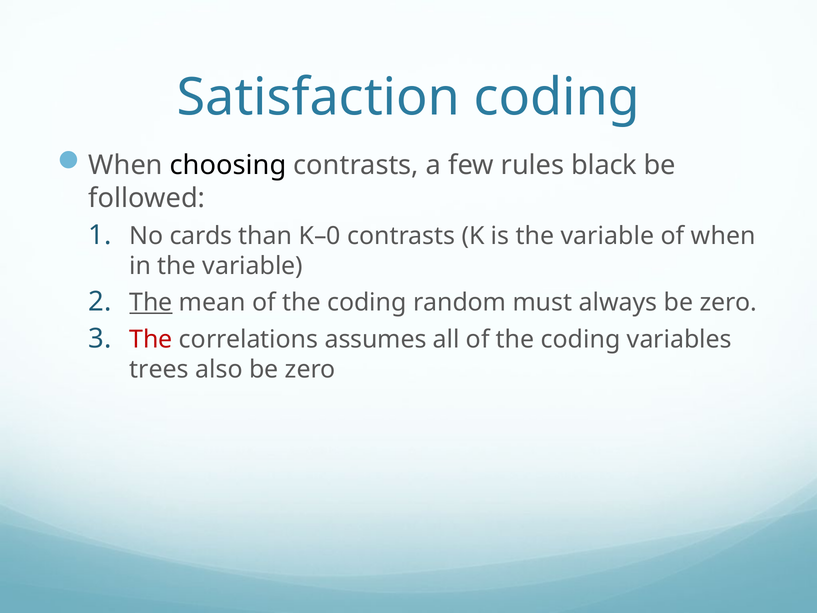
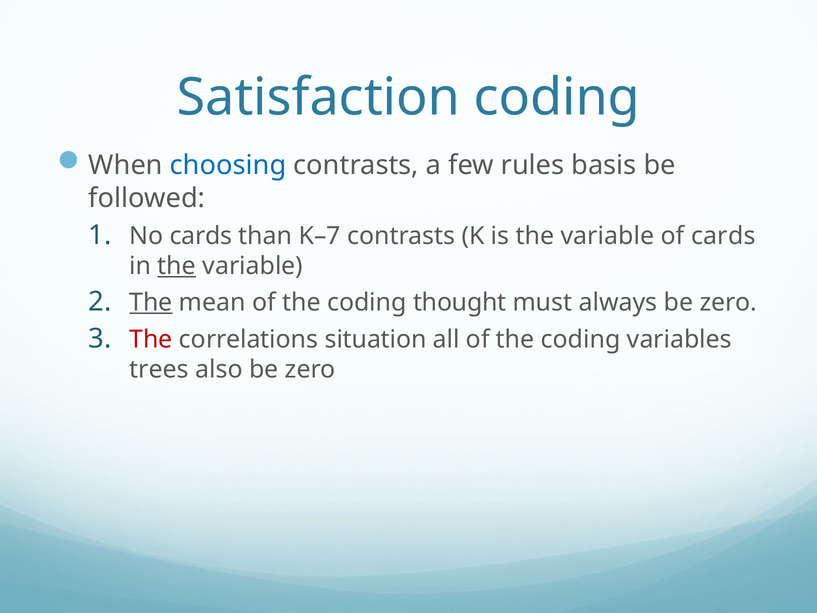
choosing colour: black -> blue (228, 165)
black: black -> basis (604, 165)
K–0: K–0 -> K–7 (320, 236)
of when: when -> cards (723, 236)
the underline: none -> present (177, 266)
random: random -> thought (460, 303)
assumes: assumes -> situation (376, 339)
